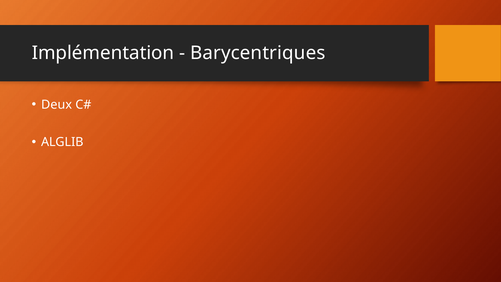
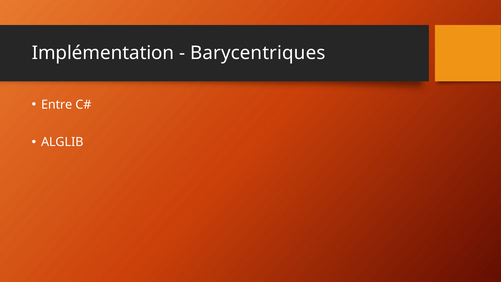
Deux: Deux -> Entre (57, 105)
